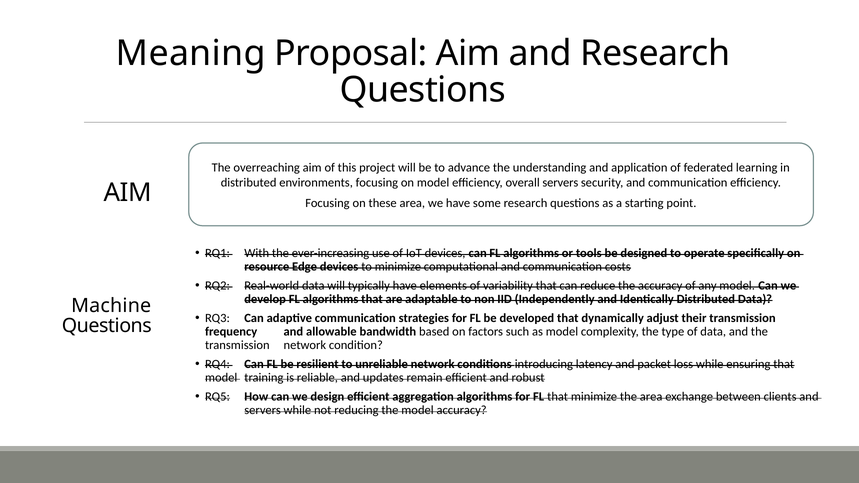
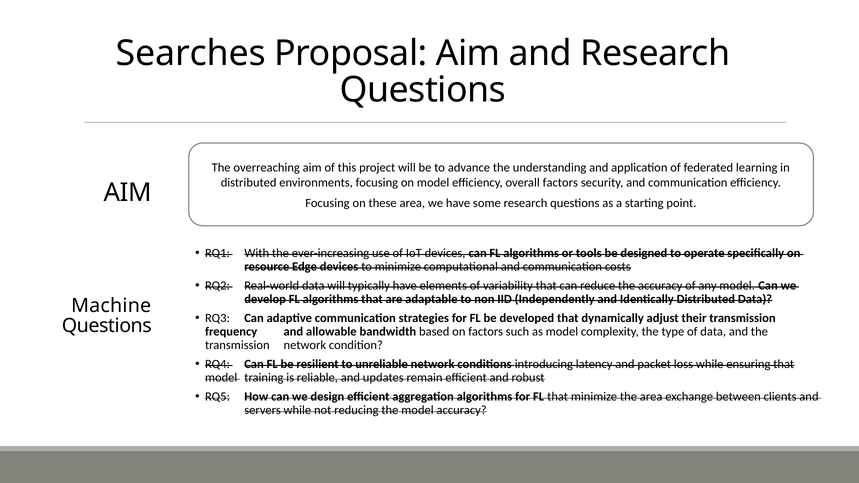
Meaning: Meaning -> Searches (191, 53)
overall servers: servers -> factors (560, 183)
